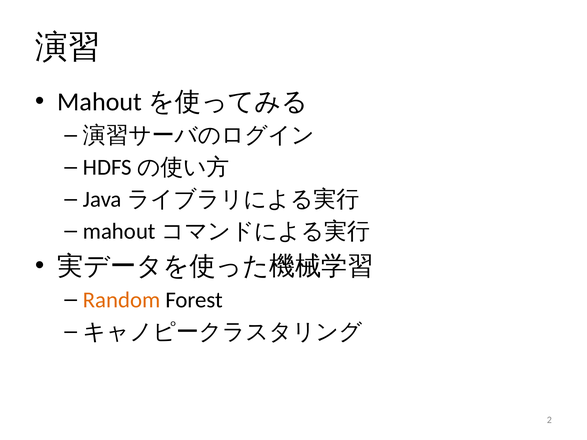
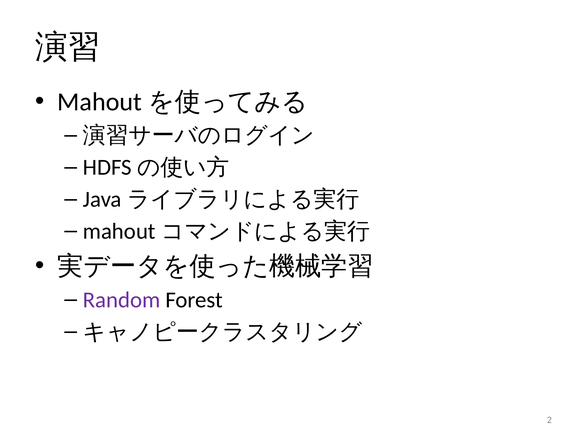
Random colour: orange -> purple (122, 300)
